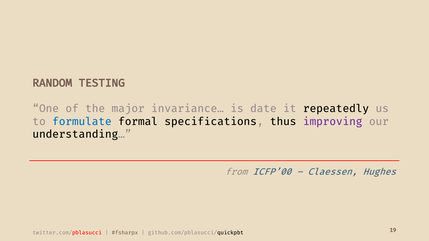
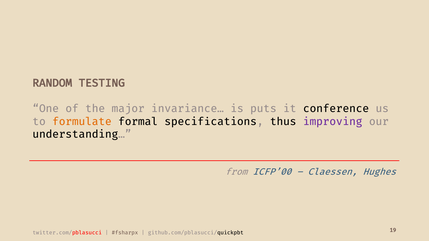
date: date -> puts (263, 109)
repeatedly: repeatedly -> conference (336, 109)
formulate colour: blue -> orange (82, 122)
